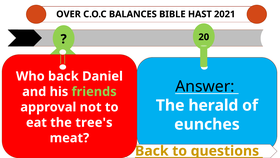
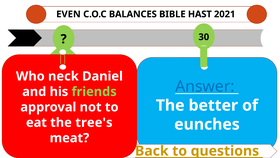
OVER: OVER -> EVEN (68, 14)
20: 20 -> 30 (204, 37)
Who back: back -> neck (63, 76)
Answer colour: black -> blue (205, 86)
herald: herald -> better (213, 105)
